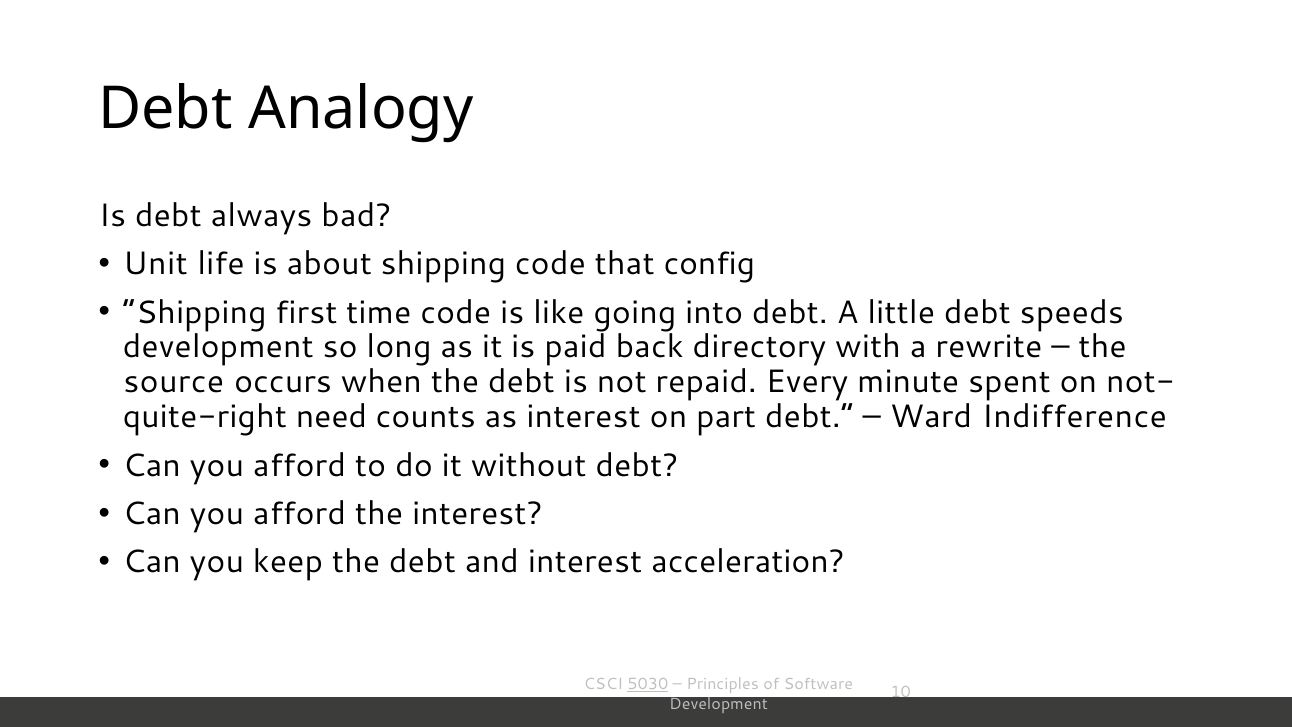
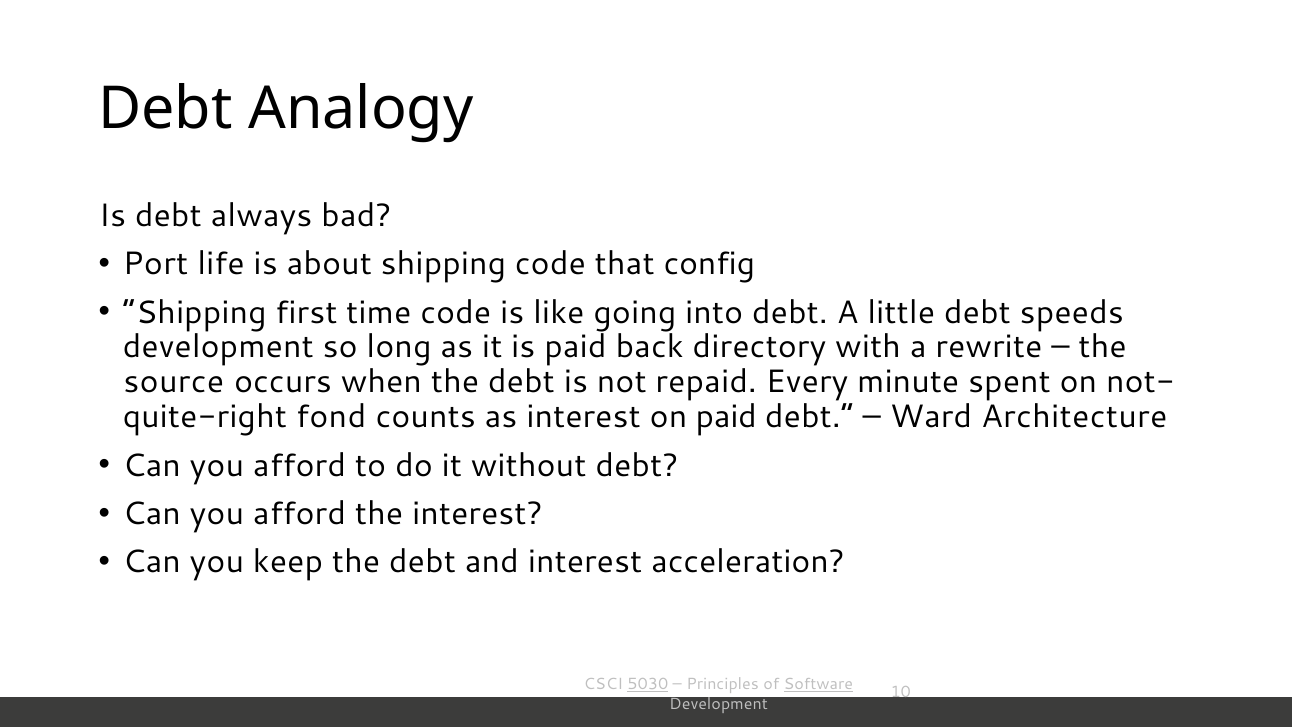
Unit: Unit -> Port (156, 264)
need: need -> fond (331, 417)
on part: part -> paid (726, 417)
Indifference: Indifference -> Architecture (1074, 417)
Software underline: none -> present (818, 684)
